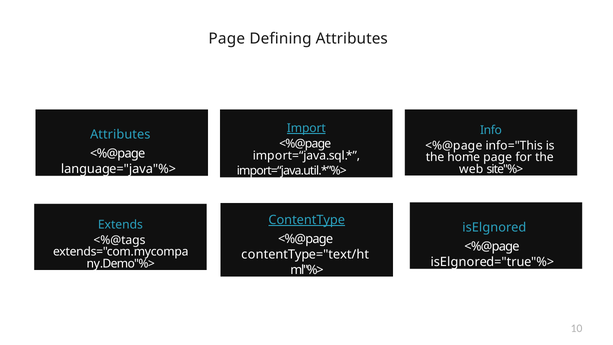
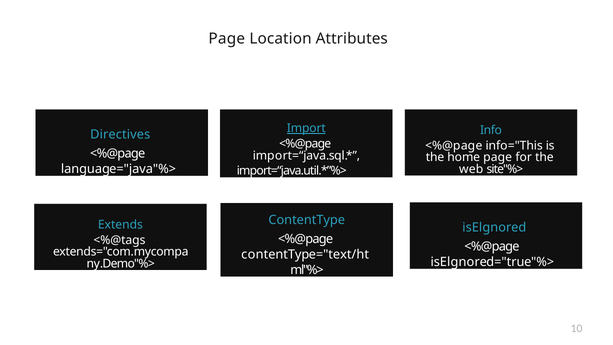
Defining: Defining -> Location (281, 39)
Attributes: Attributes -> Directives (120, 134)
ContentType underline: present -> none (307, 220)
